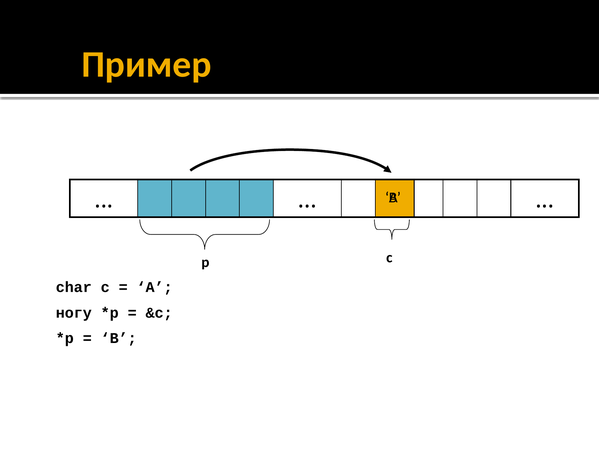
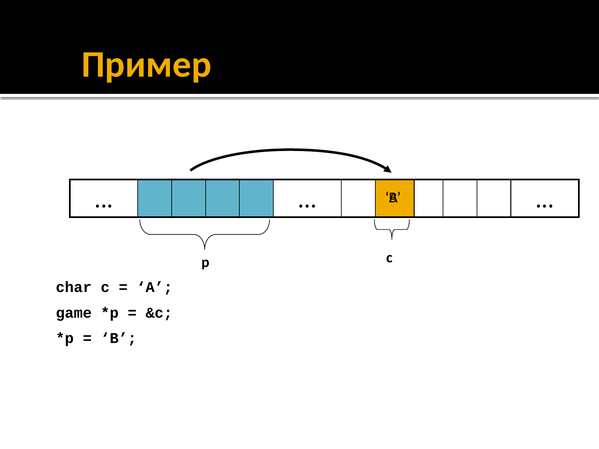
ногу: ногу -> game (74, 313)
